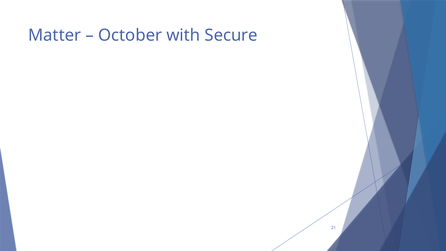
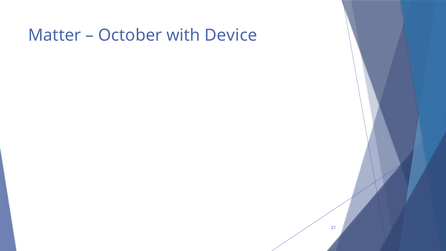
Secure: Secure -> Device (231, 35)
